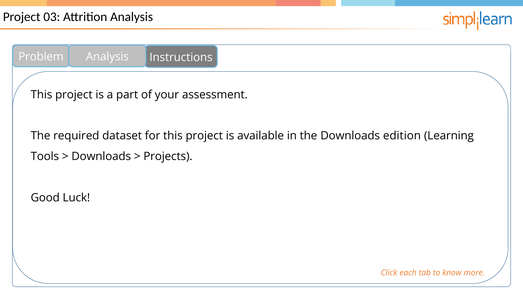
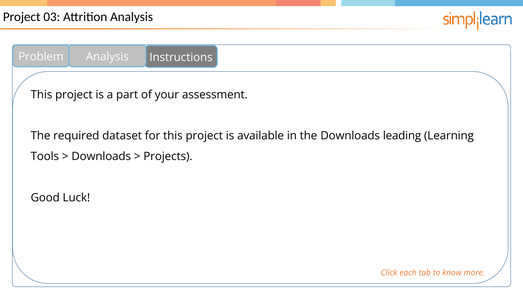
edition: edition -> leading (402, 136)
